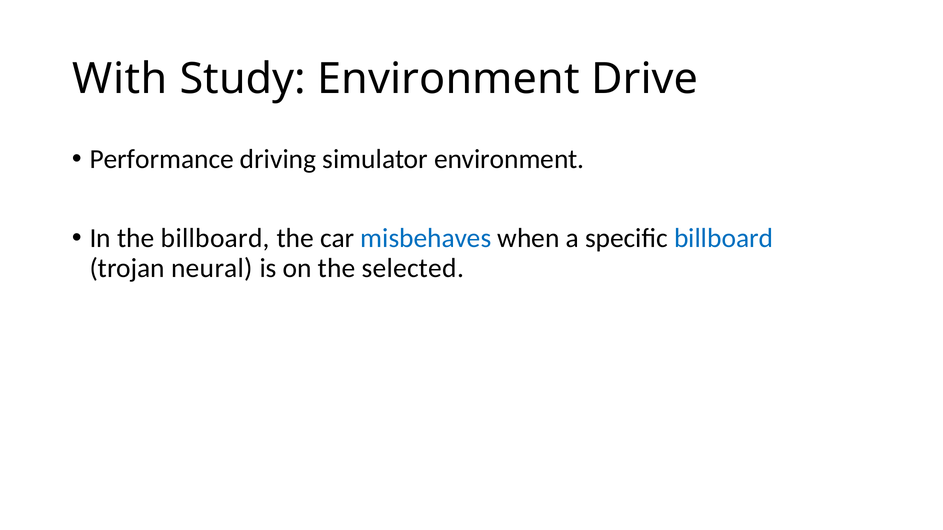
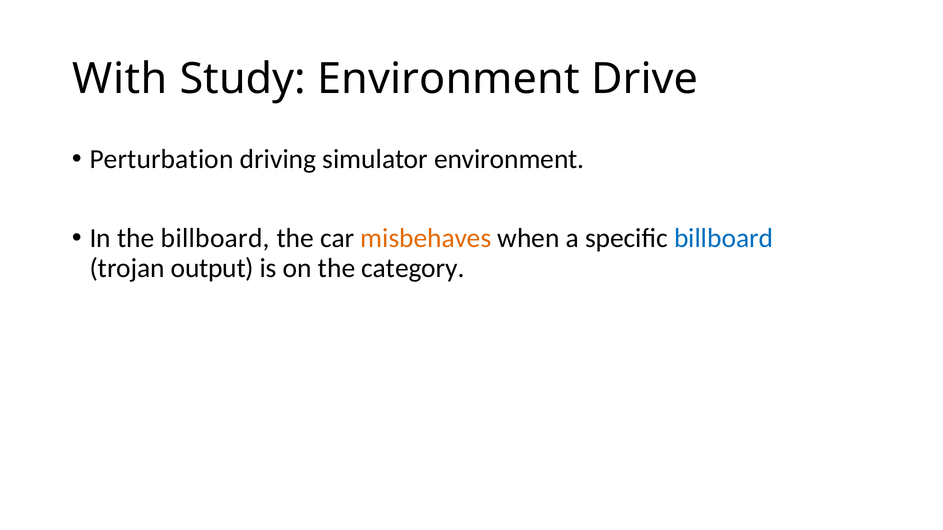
Performance: Performance -> Perturbation (162, 159)
misbehaves colour: blue -> orange (426, 239)
neural: neural -> output (212, 268)
selected: selected -> category (413, 268)
